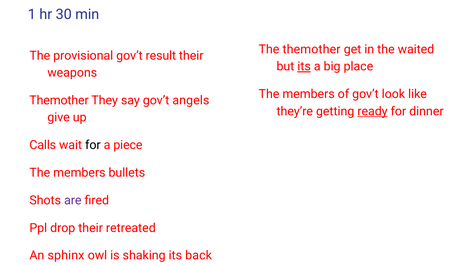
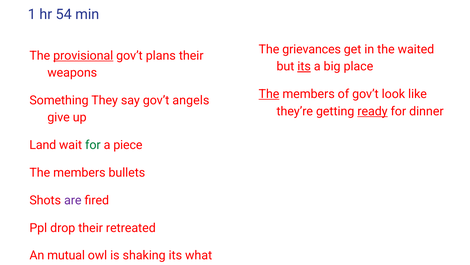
30: 30 -> 54 (64, 14)
The themother: themother -> grievances (312, 49)
provisional underline: none -> present (83, 56)
result: result -> plans (161, 56)
The underline: none -> present (269, 94)
Themother: Themother -> Something (59, 100)
Calls: Calls -> Land (43, 145)
for colour: black -> green (93, 145)
sphinx: sphinx -> mutual (66, 255)
back: back -> what (199, 255)
